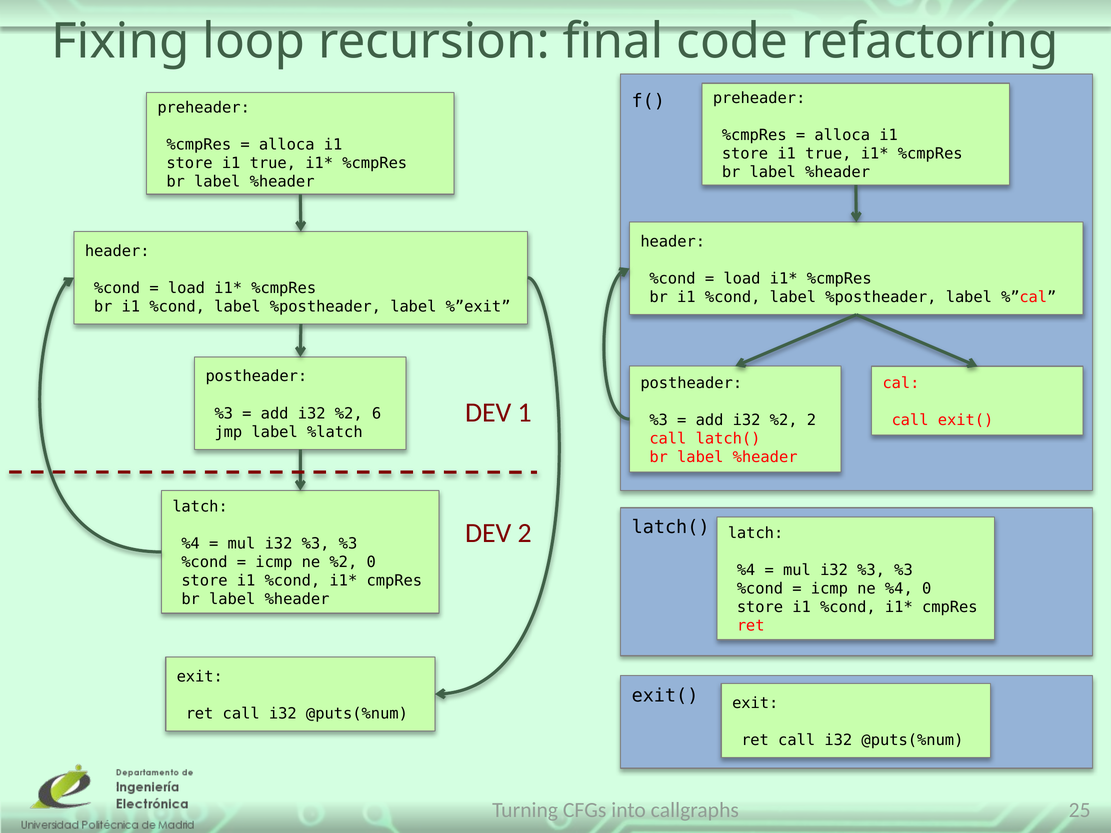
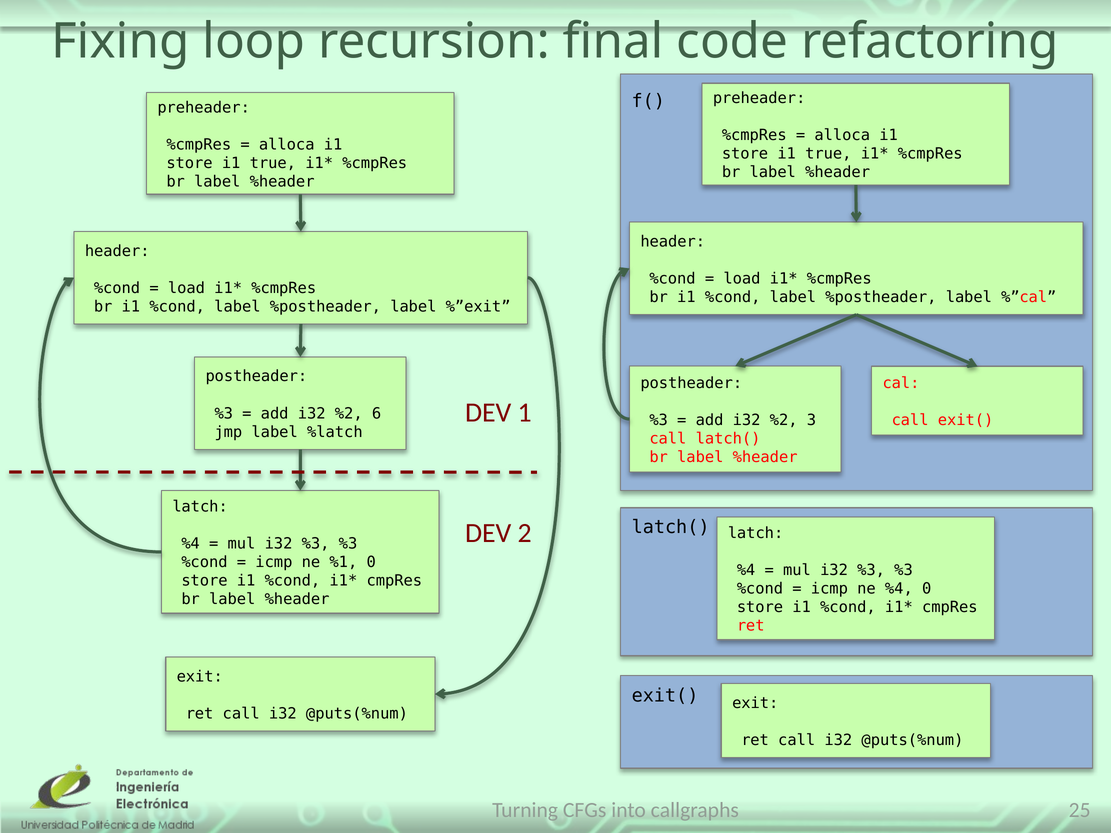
%2 2: 2 -> 3 (811, 420)
ne %2: %2 -> %1 (343, 562)
